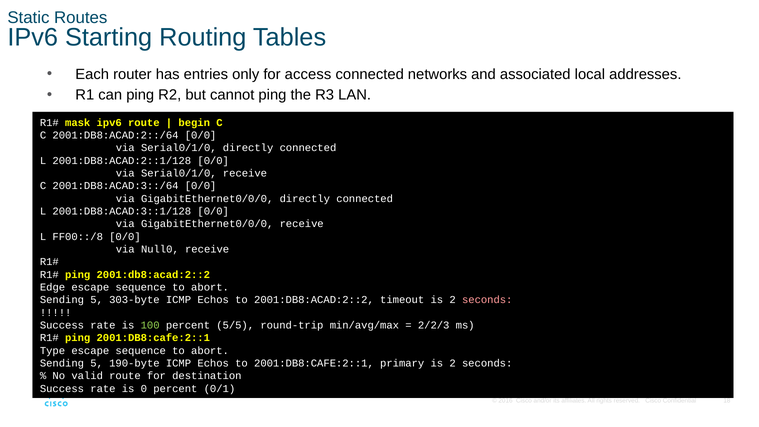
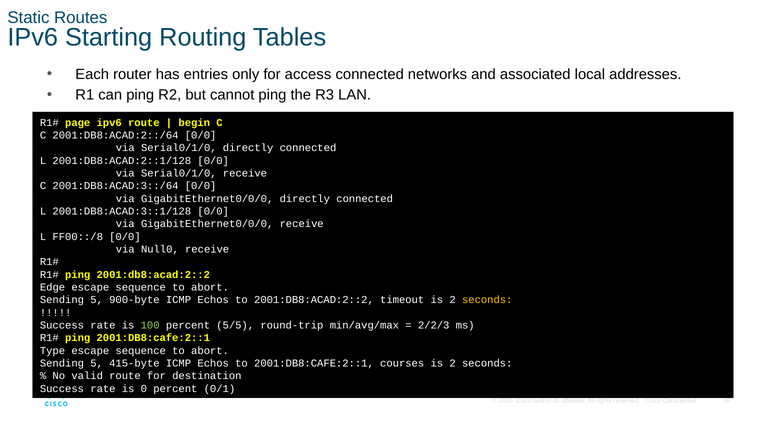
mask: mask -> page (78, 123)
303-byte: 303-byte -> 900-byte (134, 300)
seconds colour: pink -> yellow (487, 300)
190-byte: 190-byte -> 415-byte (134, 363)
primary: primary -> courses (402, 363)
